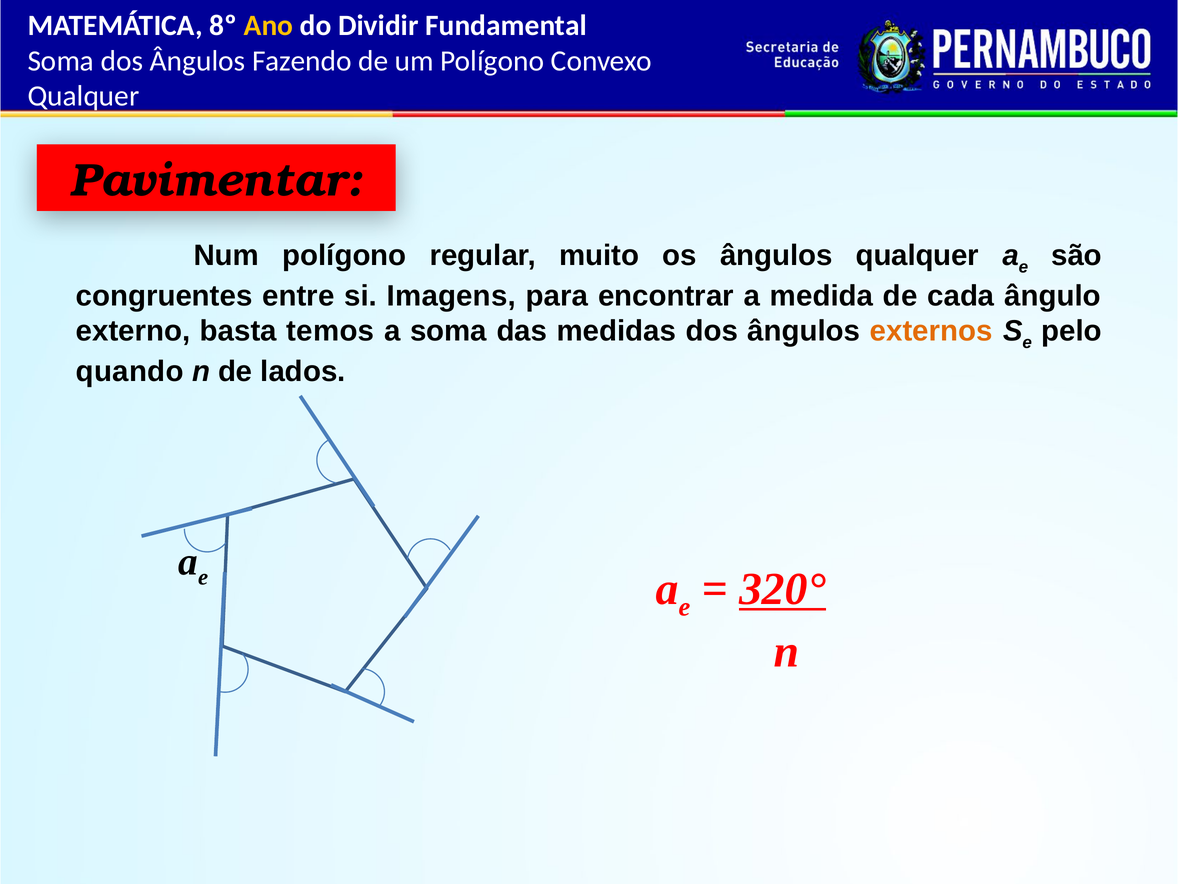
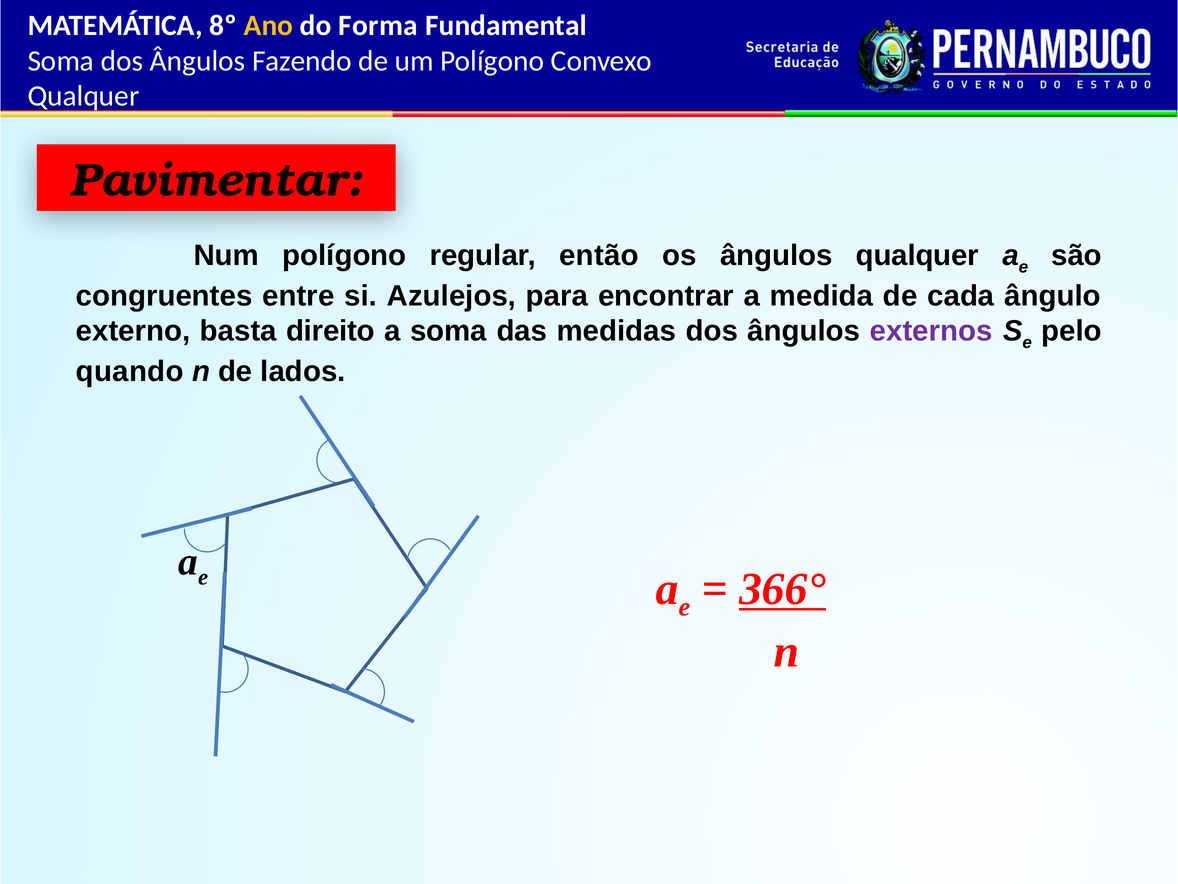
Dividir: Dividir -> Forma (378, 25)
muito: muito -> então (599, 256)
Imagens: Imagens -> Azulejos (451, 296)
temos: temos -> direito (330, 331)
externos colour: orange -> purple (931, 331)
320°: 320° -> 366° (782, 589)
